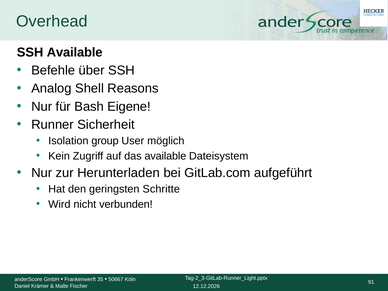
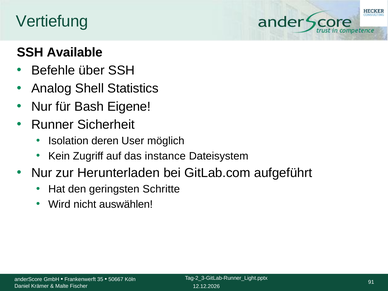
Overhead: Overhead -> Vertiefung (52, 21)
Reasons: Reasons -> Statistics (133, 88)
group: group -> deren (105, 141)
das available: available -> instance (165, 156)
verbunden: verbunden -> auswählen (126, 204)
